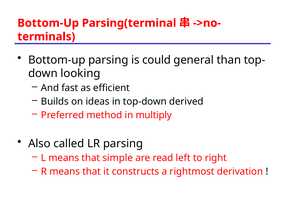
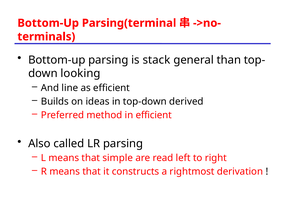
could: could -> stack (156, 60)
fast: fast -> line (70, 88)
in multiply: multiply -> efficient (154, 115)
